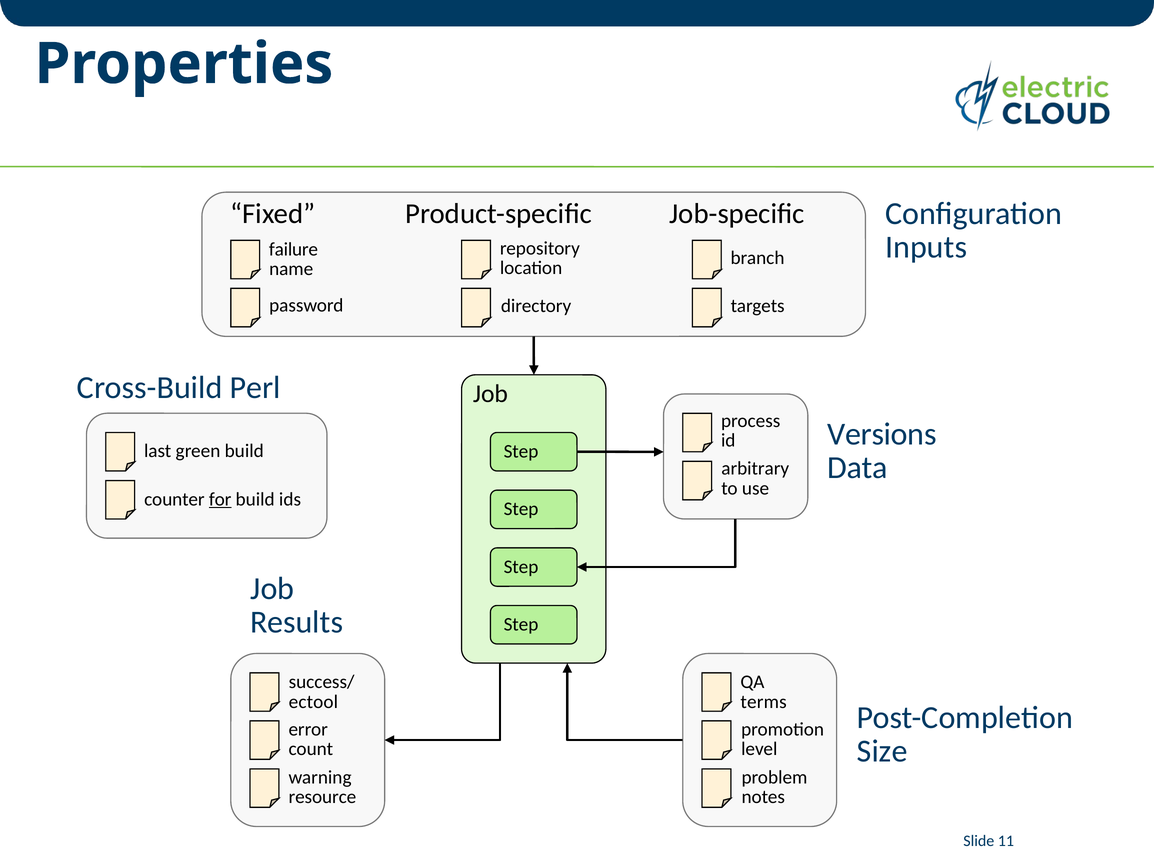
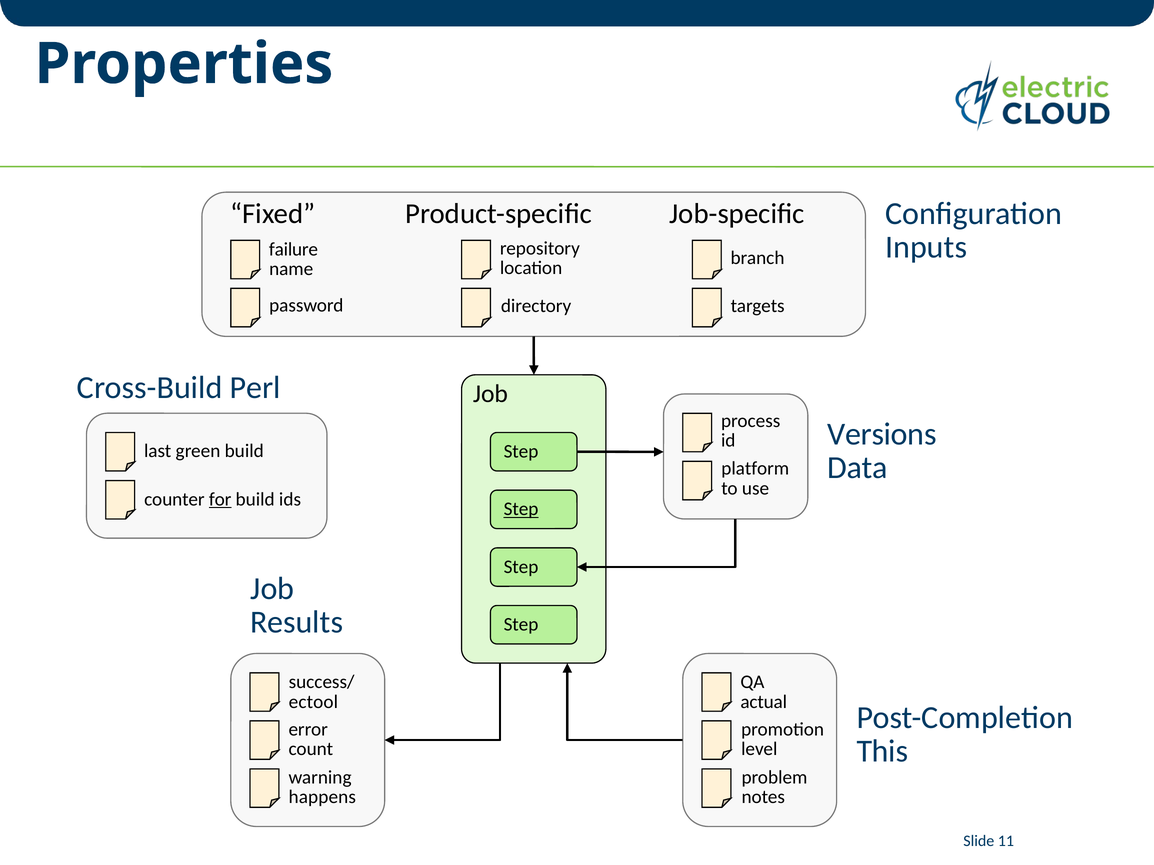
arbitrary: arbitrary -> platform (755, 469)
Step underline: none -> present (521, 509)
terms: terms -> actual (764, 702)
Size: Size -> This (882, 752)
resource: resource -> happens (322, 797)
